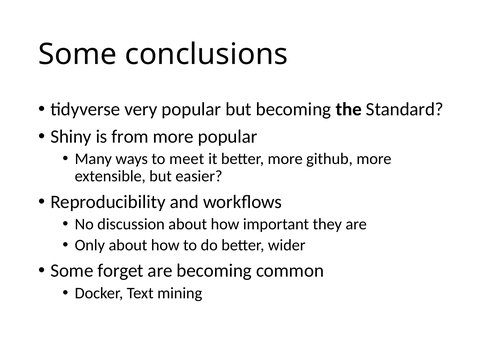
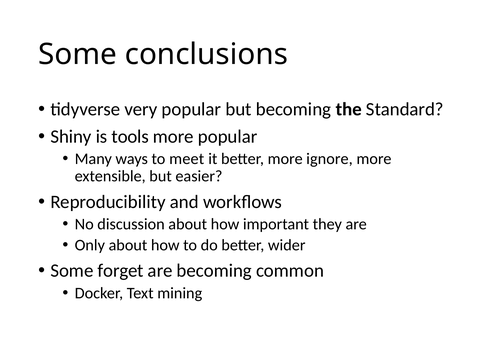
from: from -> tools (130, 137)
github: github -> ignore (329, 159)
